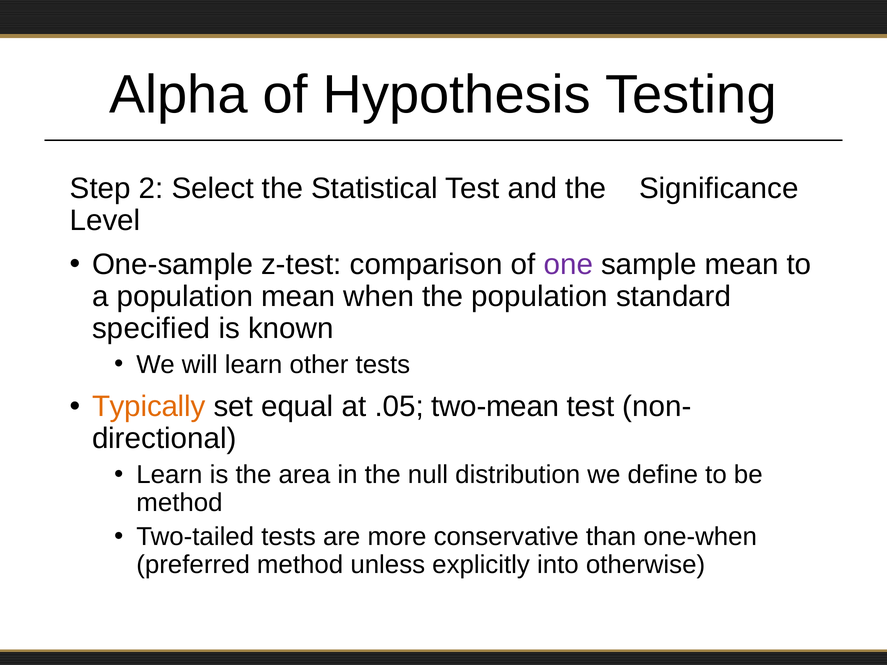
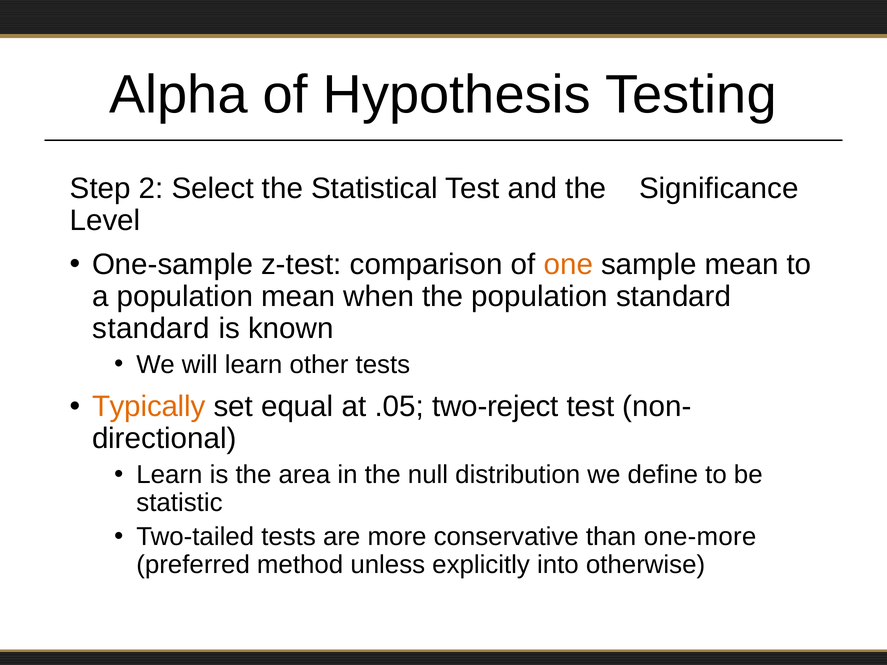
one colour: purple -> orange (568, 265)
specified: specified -> standard (151, 329)
two-mean: two-mean -> two-reject (495, 407)
method: method -> statistic (179, 503)
one-when: one-when -> one-more (700, 537)
